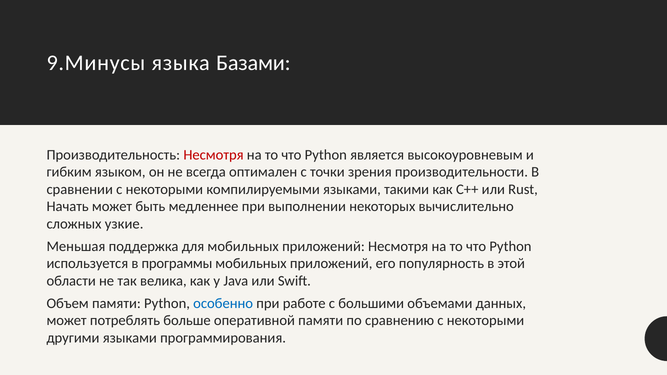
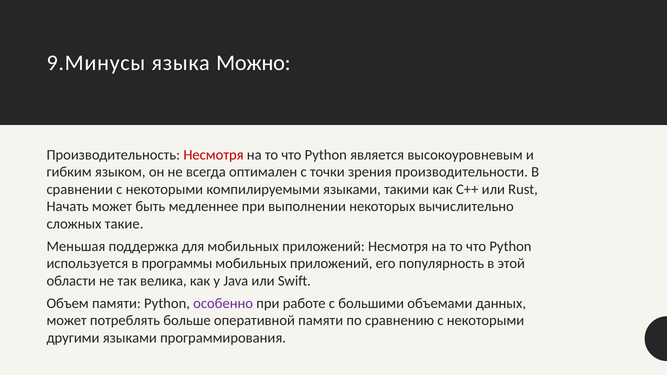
Базами: Базами -> Можно (253, 63)
узкие: узкие -> такие (124, 224)
особенно colour: blue -> purple (223, 303)
